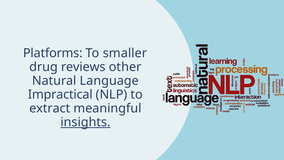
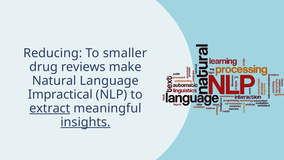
Platforms: Platforms -> Reducing (53, 53)
other: other -> make (125, 67)
extract underline: none -> present (50, 108)
